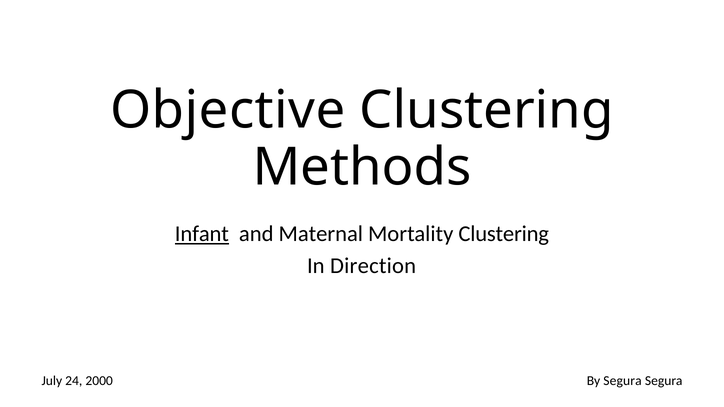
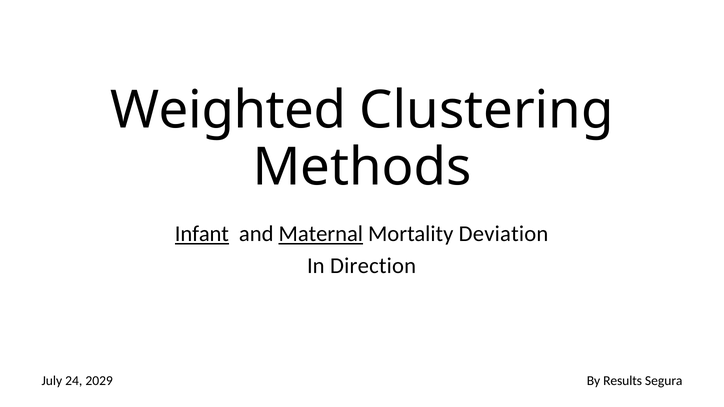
Objective: Objective -> Weighted (228, 111)
Maternal underline: none -> present (321, 234)
Mortality Clustering: Clustering -> Deviation (504, 234)
2000: 2000 -> 2029 (99, 381)
By Segura: Segura -> Results (623, 381)
